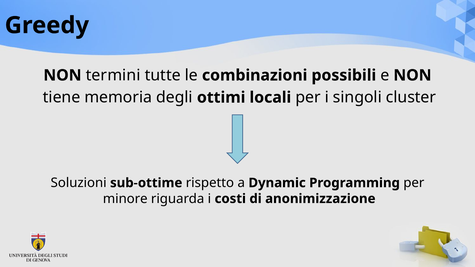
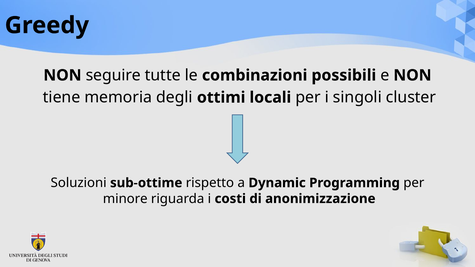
termini: termini -> seguire (113, 75)
